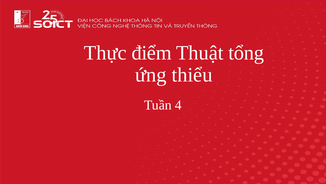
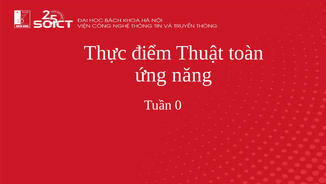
tổng: tổng -> toàn (246, 53)
thiểu: thiểu -> năng (192, 75)
4: 4 -> 0 (178, 105)
